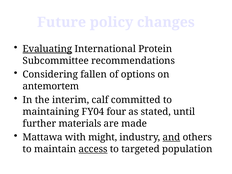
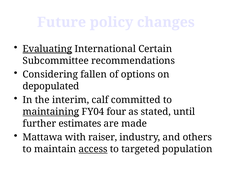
Protein: Protein -> Certain (155, 49)
antemortem: antemortem -> depopulated (51, 86)
maintaining underline: none -> present (51, 112)
materials: materials -> estimates (80, 124)
might: might -> raiser (103, 137)
and underline: present -> none (171, 137)
